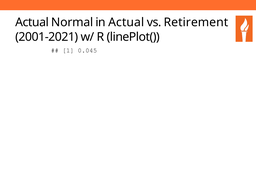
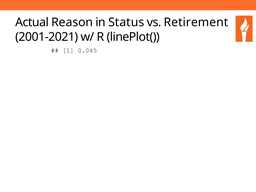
Normal: Normal -> Reason (72, 22)
in Actual: Actual -> Status (126, 22)
